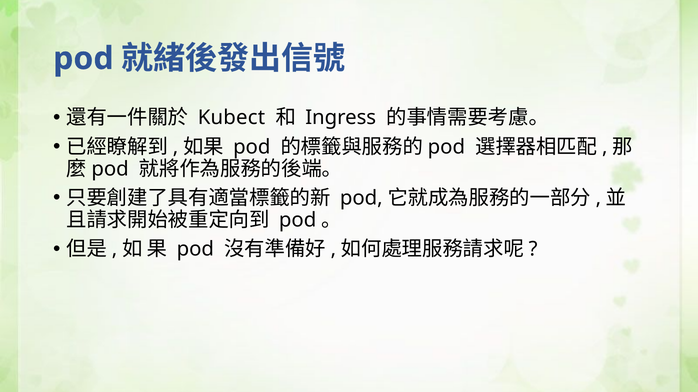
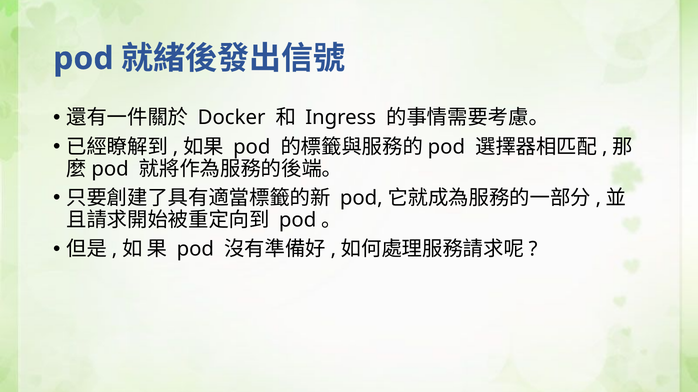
Kubect: Kubect -> Docker (232, 118)
